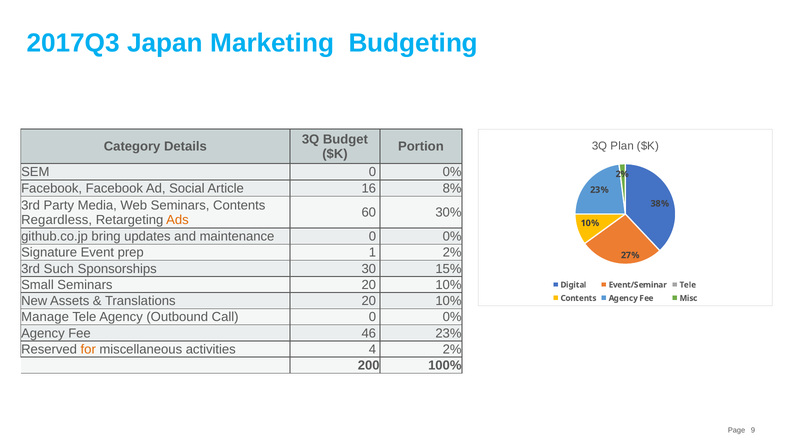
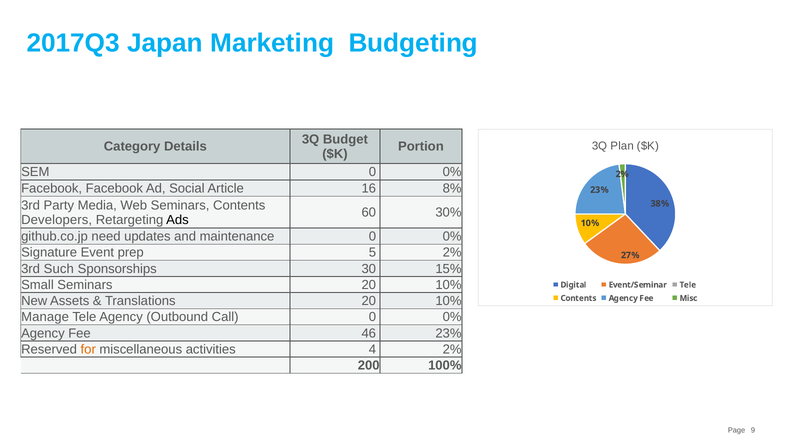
Regardless: Regardless -> Developers (57, 220)
Ads colour: orange -> black (177, 220)
bring: bring -> need (106, 237)
1: 1 -> 5 (372, 253)
